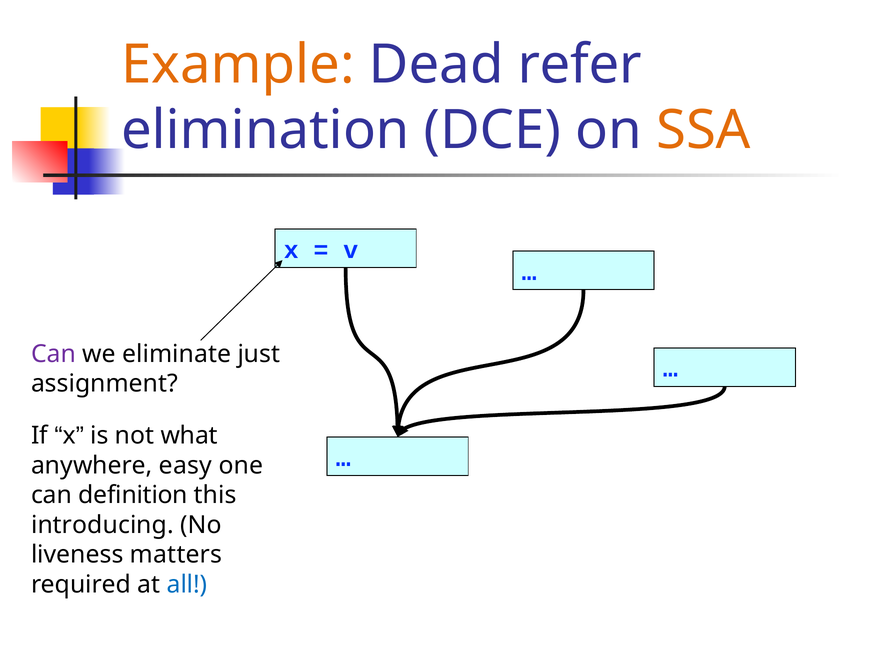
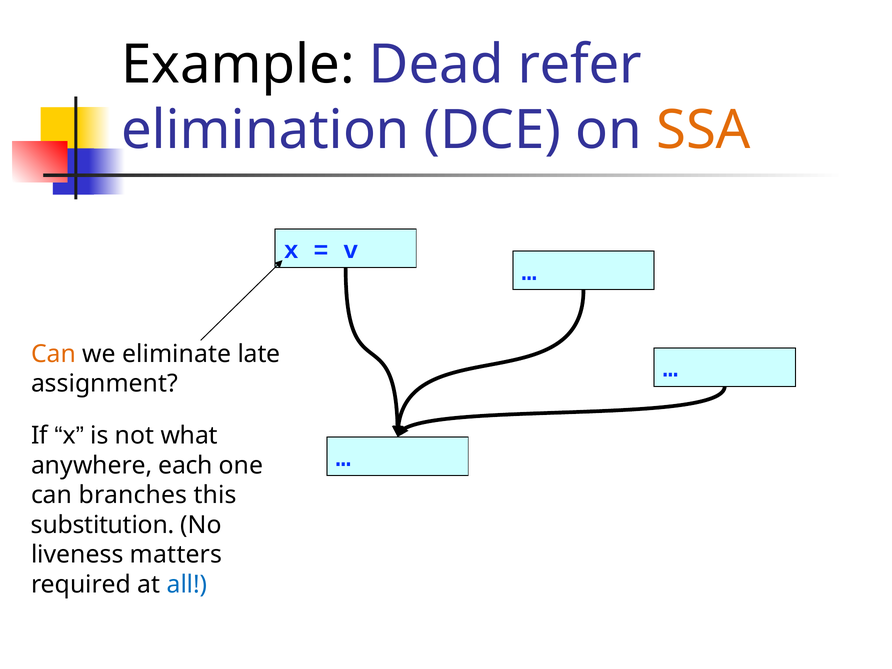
Example colour: orange -> black (238, 65)
Can colour: purple -> orange (54, 354)
just: just -> late (259, 354)
easy: easy -> each (186, 465)
definition: definition -> branches (133, 495)
introducing: introducing -> substitution (103, 525)
